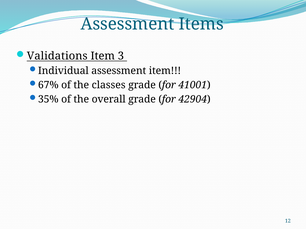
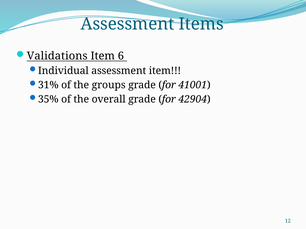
3: 3 -> 6 (121, 56)
67%: 67% -> 31% (48, 85)
classes: classes -> groups (109, 85)
